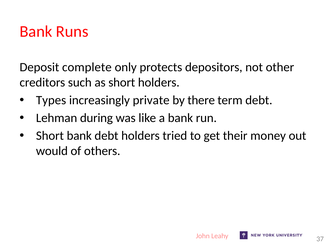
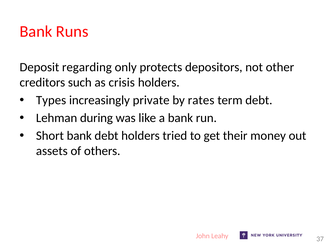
complete: complete -> regarding (87, 67)
as short: short -> crisis (122, 83)
there: there -> rates (201, 100)
would: would -> assets (52, 151)
